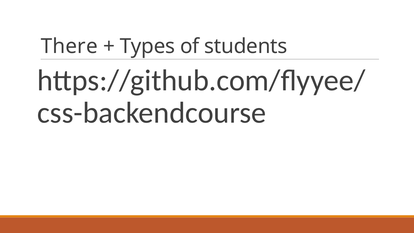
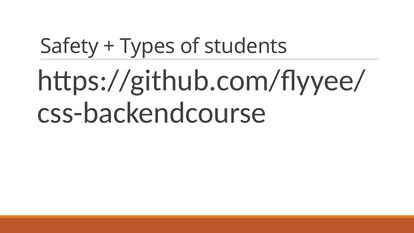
There: There -> Safety (69, 46)
